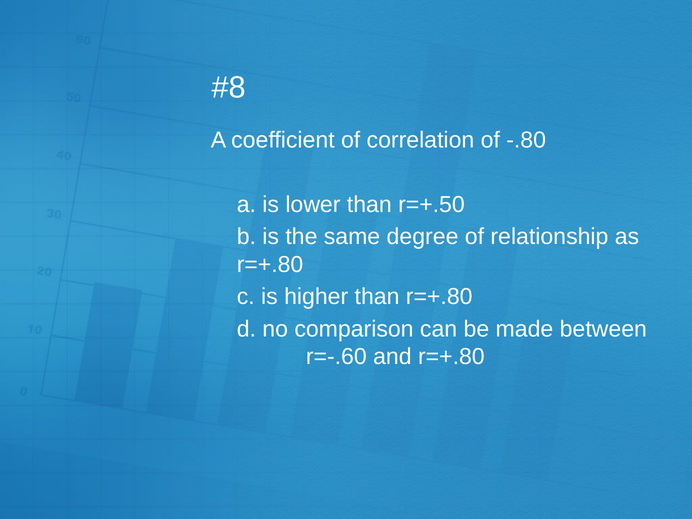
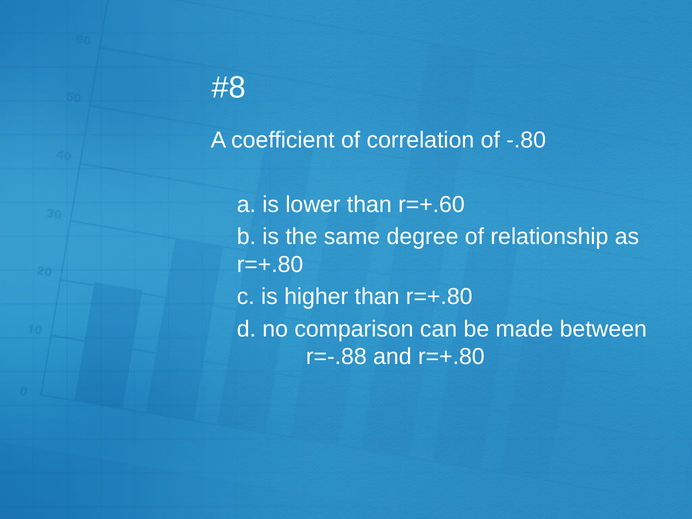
r=+.50: r=+.50 -> r=+.60 (431, 205)
r=-.60: r=-.60 -> r=-.88 (336, 357)
